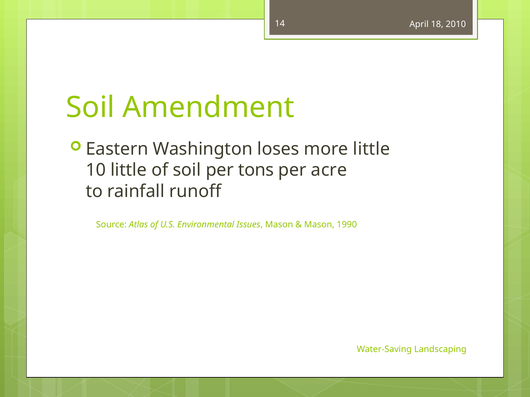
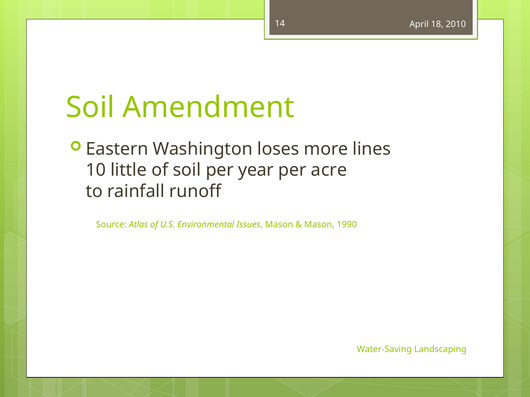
more little: little -> lines (372, 149)
tons: tons -> year (256, 170)
